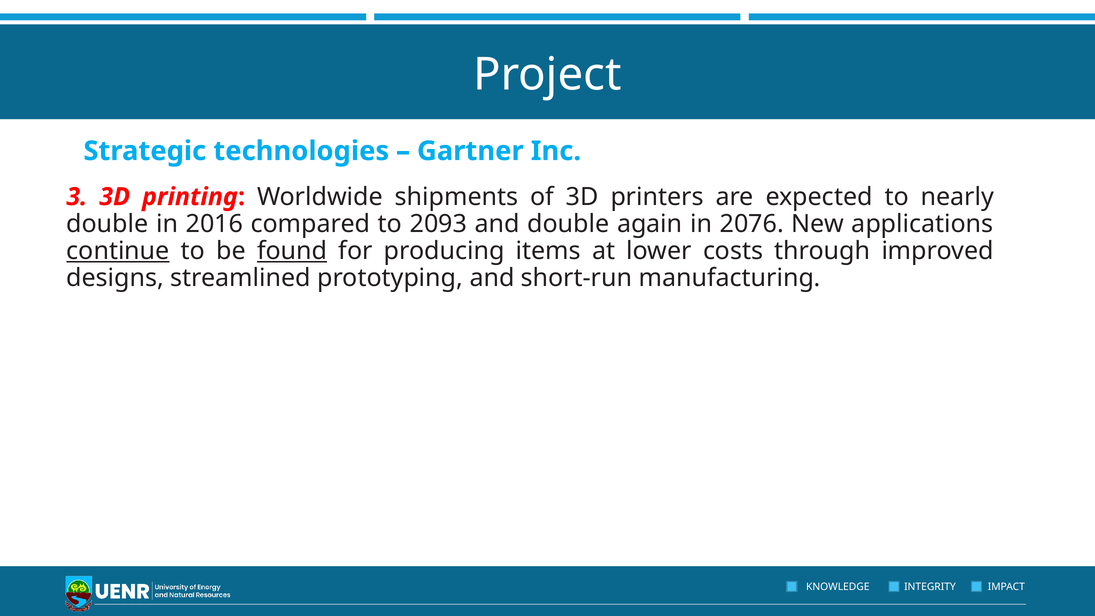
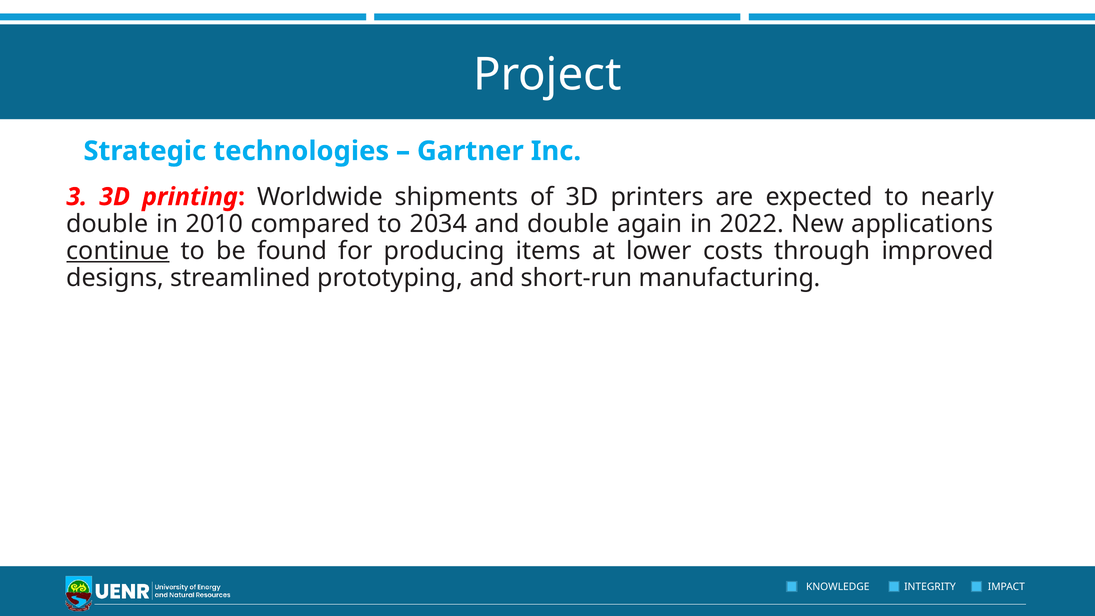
2016: 2016 -> 2010 (214, 224)
2093: 2093 -> 2034 (438, 224)
2076: 2076 -> 2022 (752, 224)
found underline: present -> none (292, 251)
